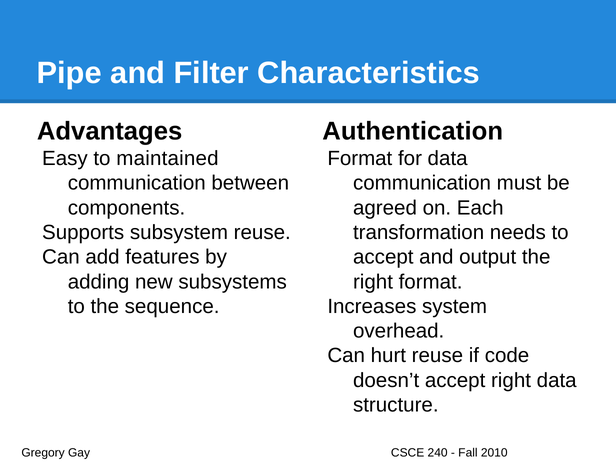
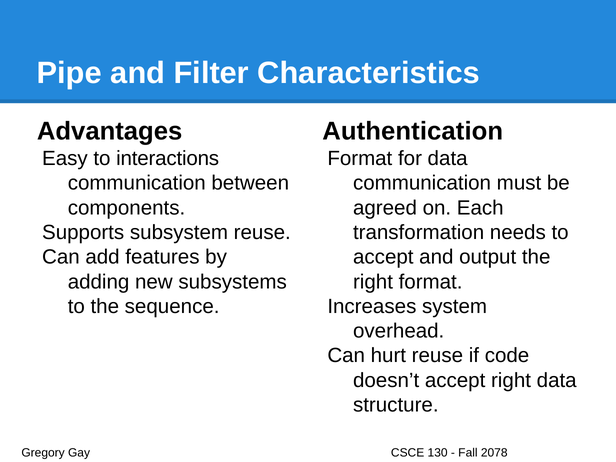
maintained: maintained -> interactions (168, 159)
240: 240 -> 130 (438, 453)
2010: 2010 -> 2078 (494, 453)
